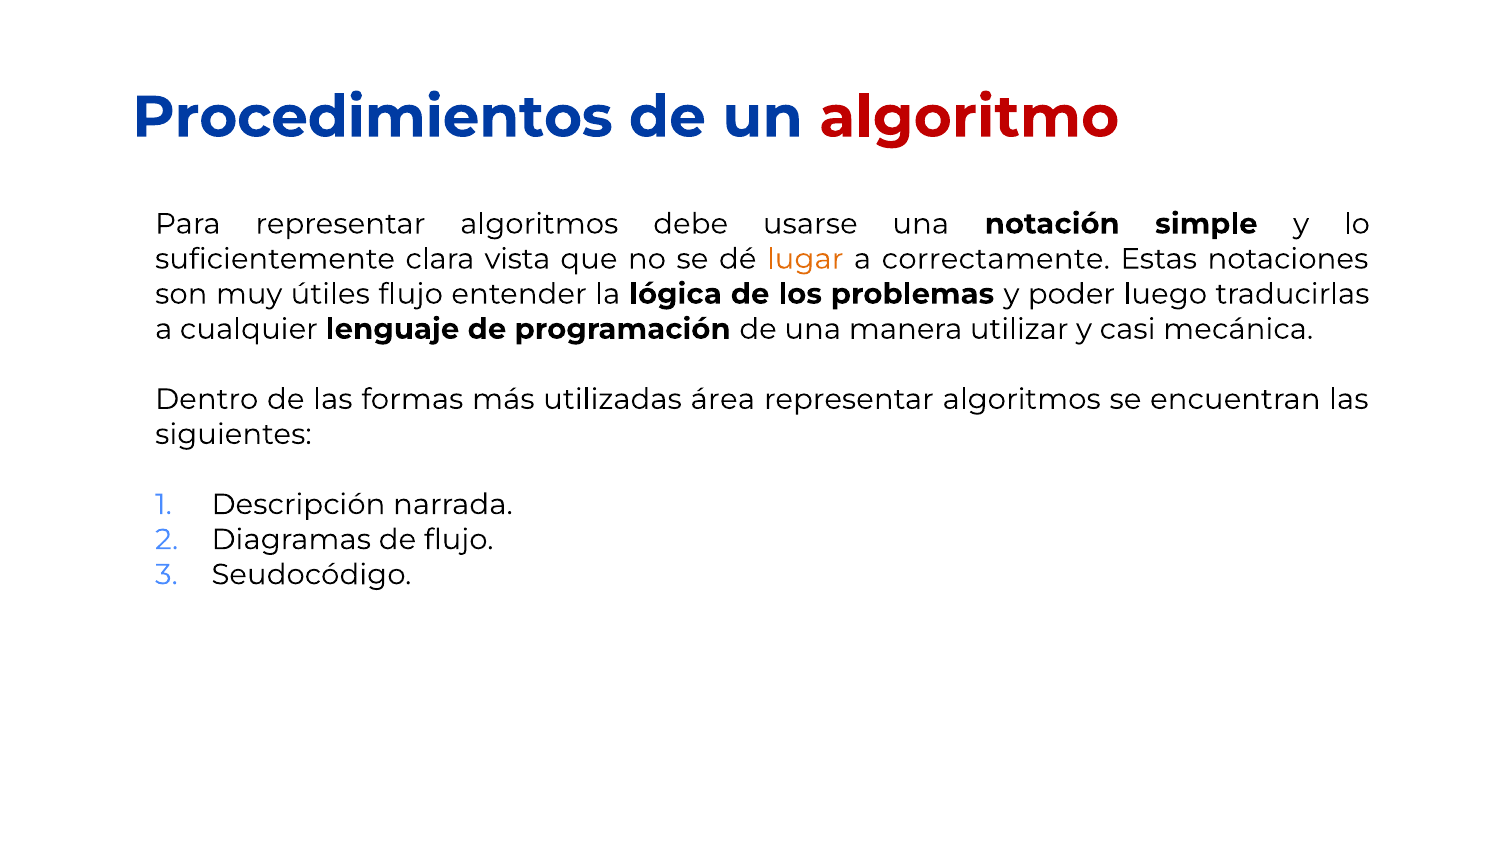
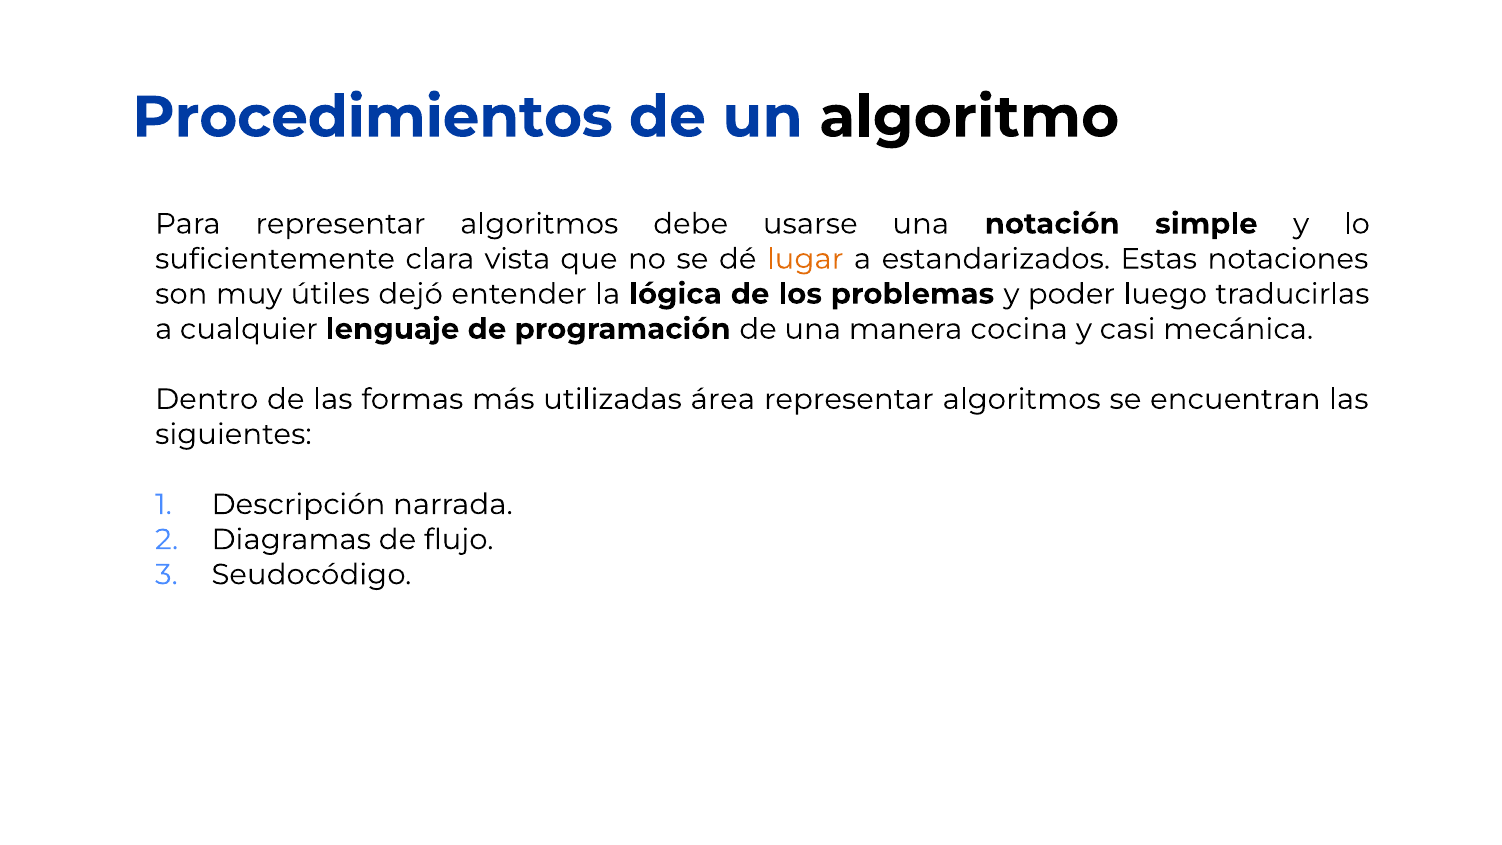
algoritmo colour: red -> black (969, 117)
correctamente: correctamente -> estandarizados (996, 259)
útiles flujo: flujo -> dejó (411, 294)
utilizar: utilizar -> cocina (1019, 329)
